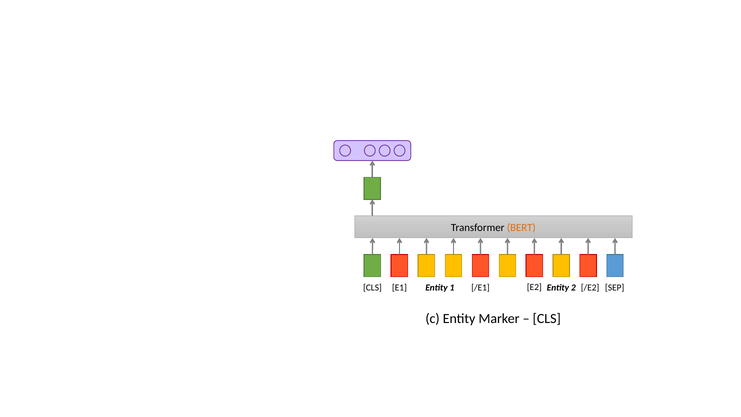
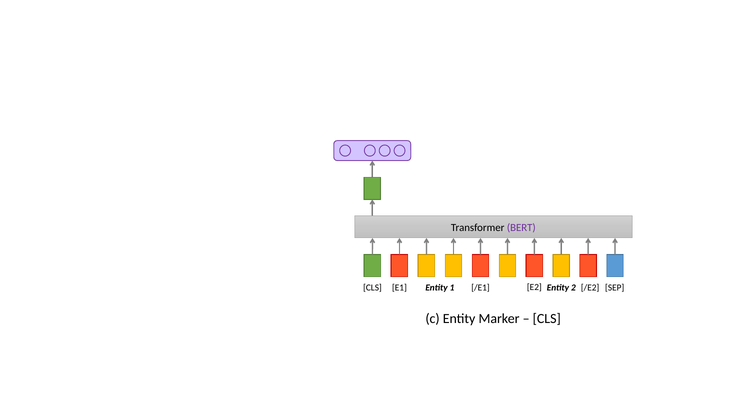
BERT colour: orange -> purple (521, 228)
